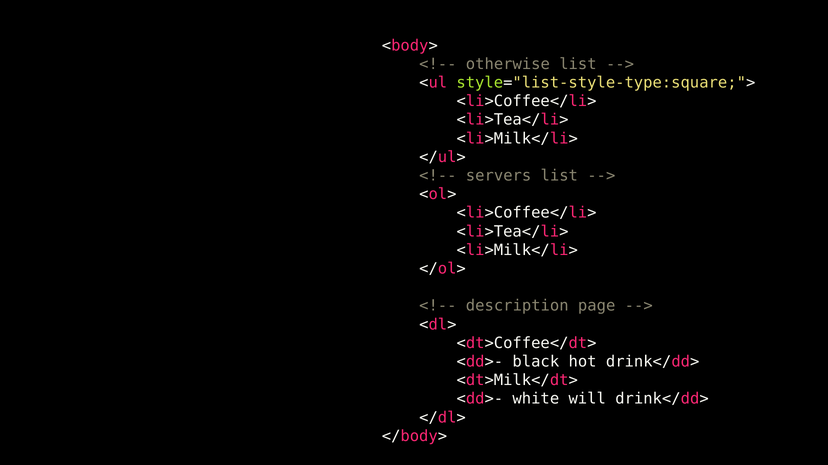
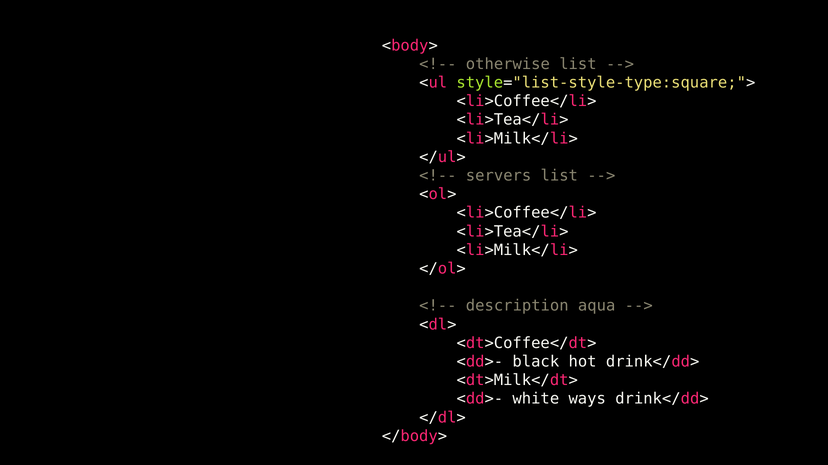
page: page -> aqua (597, 306)
will: will -> ways (587, 399)
